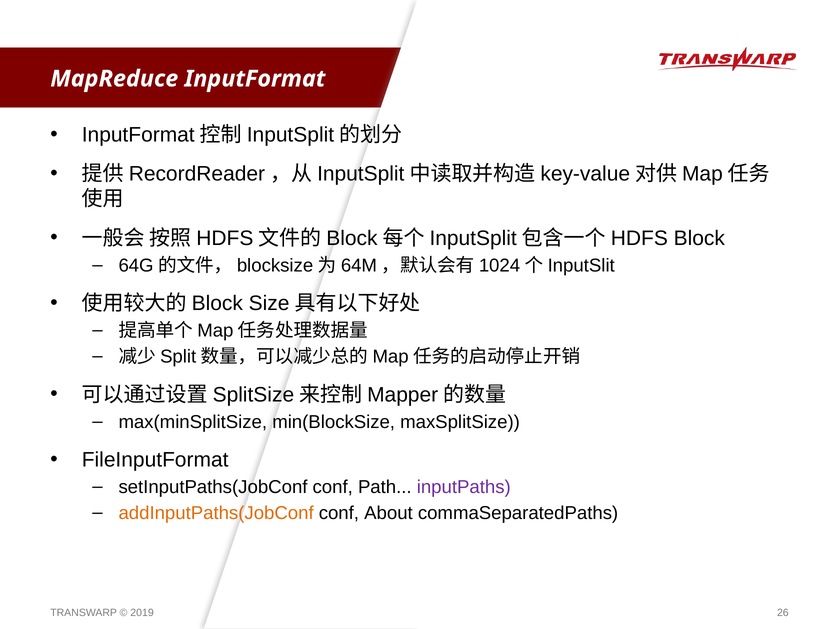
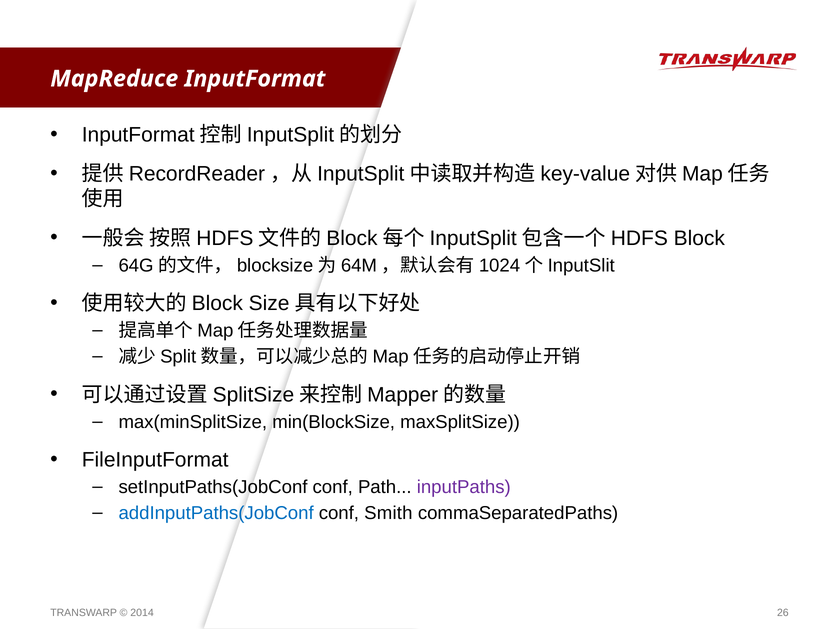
addInputPaths(JobConf colour: orange -> blue (216, 513)
About: About -> Smith (388, 513)
2019: 2019 -> 2014 (142, 613)
